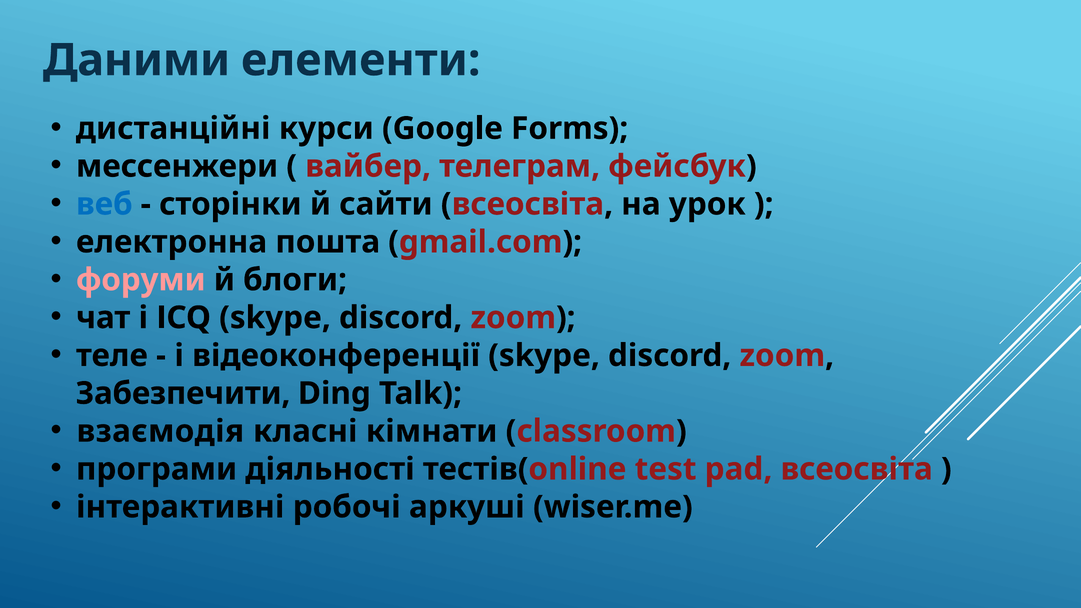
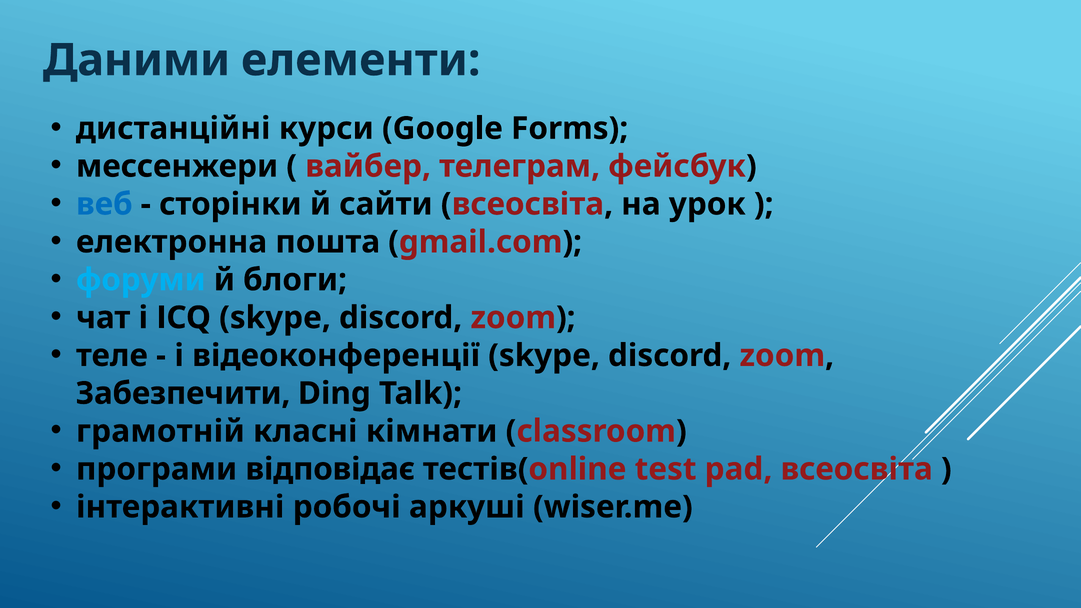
форуми colour: pink -> light blue (141, 280)
взаємодія: взаємодія -> грамотній (160, 431)
діяльності: діяльності -> відповідає (330, 469)
